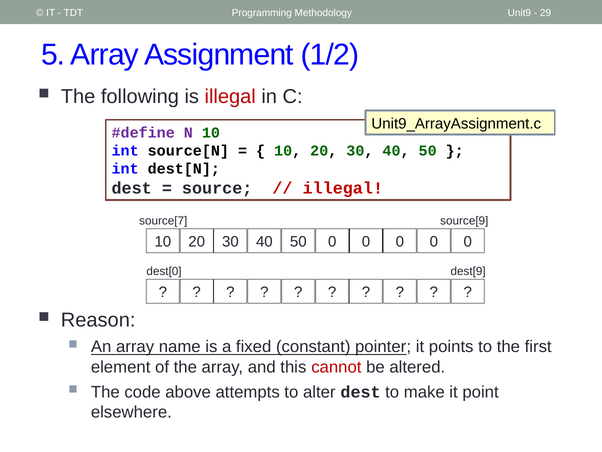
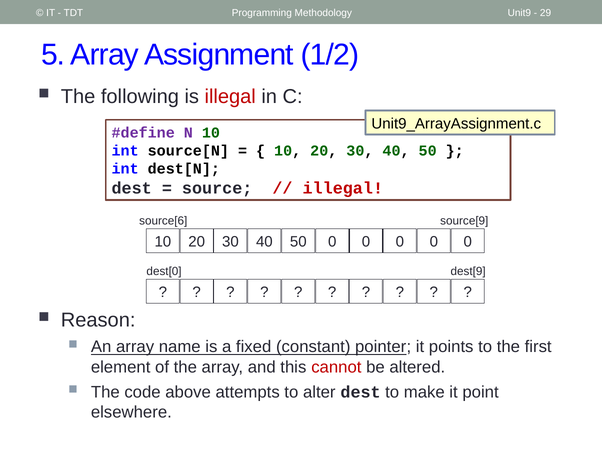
source[7: source[7 -> source[6 (163, 221)
